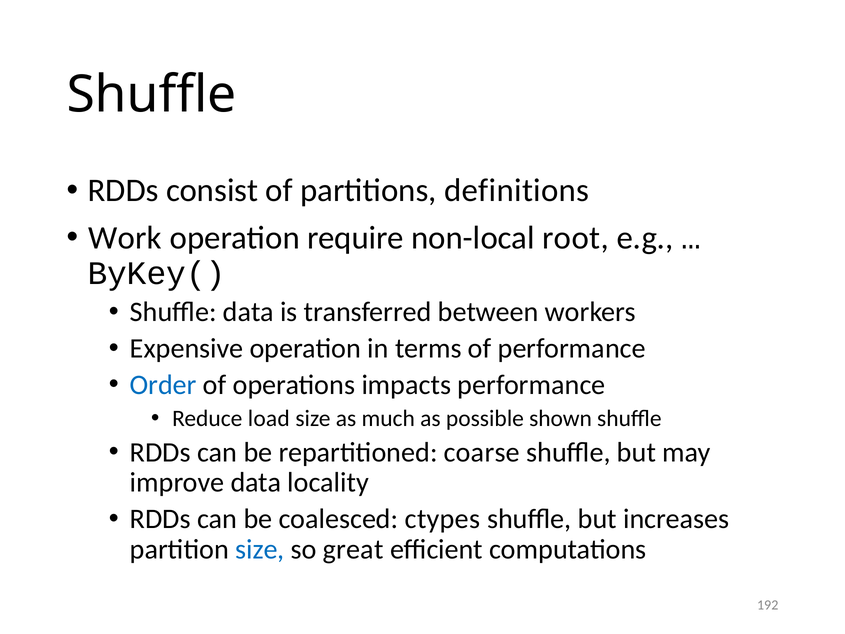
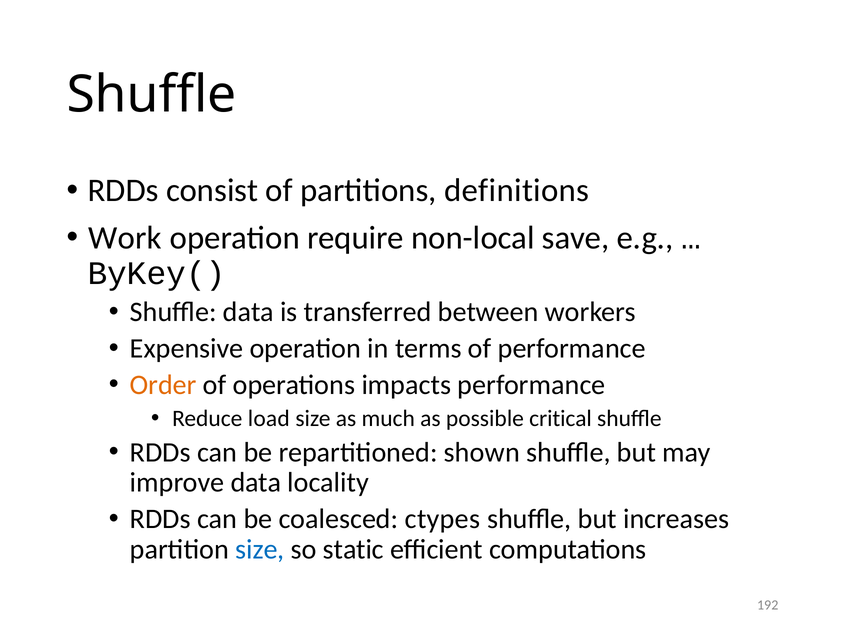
root: root -> save (576, 238)
Order colour: blue -> orange (163, 385)
shown: shown -> critical (561, 418)
coarse: coarse -> shown (482, 452)
great: great -> static (353, 549)
